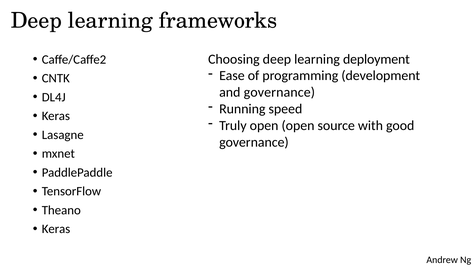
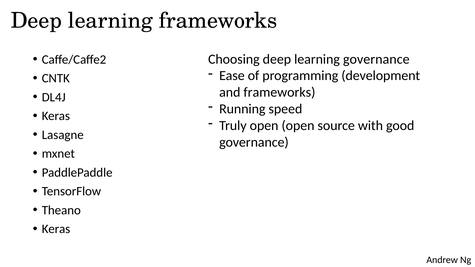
learning deployment: deployment -> governance (376, 59)
and governance: governance -> frameworks (279, 92)
